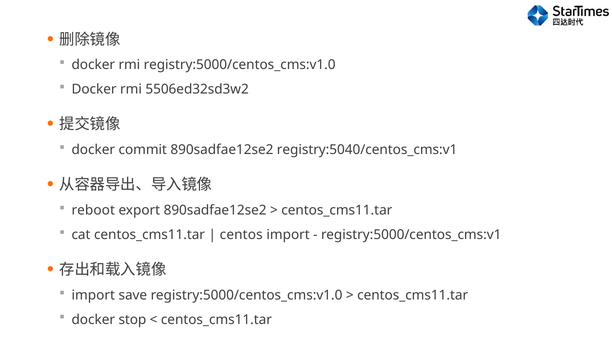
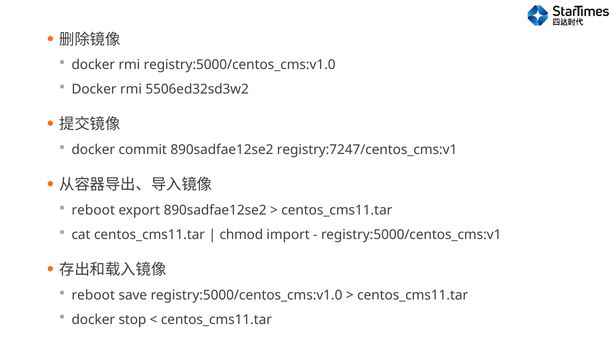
registry:5040/centos_cms:v1: registry:5040/centos_cms:v1 -> registry:7247/centos_cms:v1 (367, 150)
centos: centos -> chmod (241, 235)
import: import -> reboot (93, 295)
